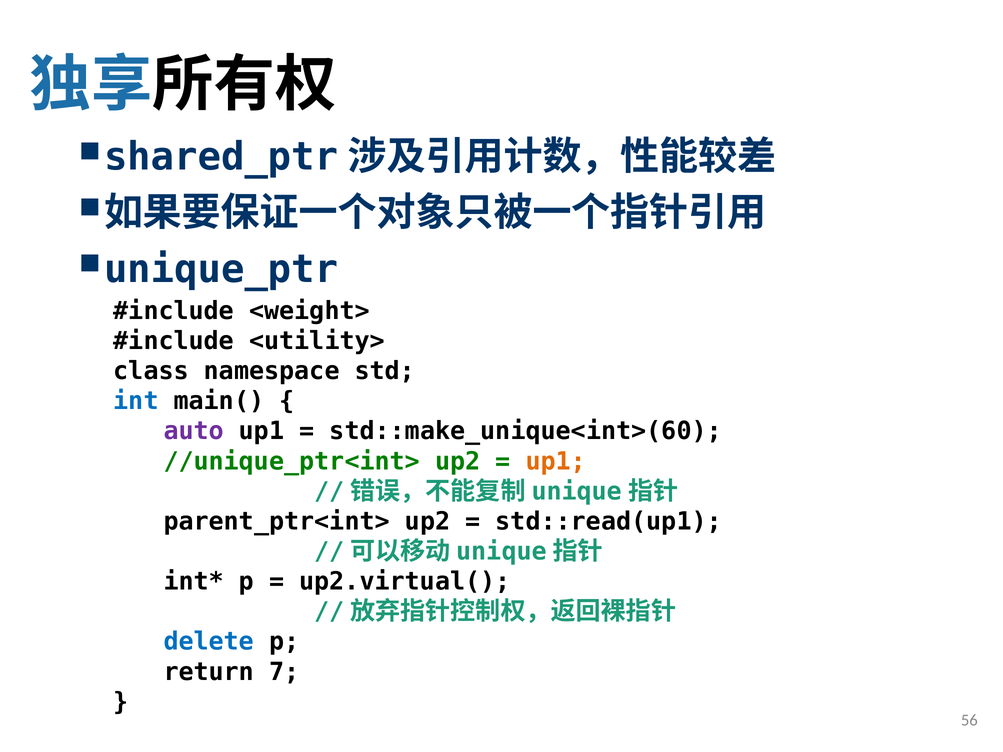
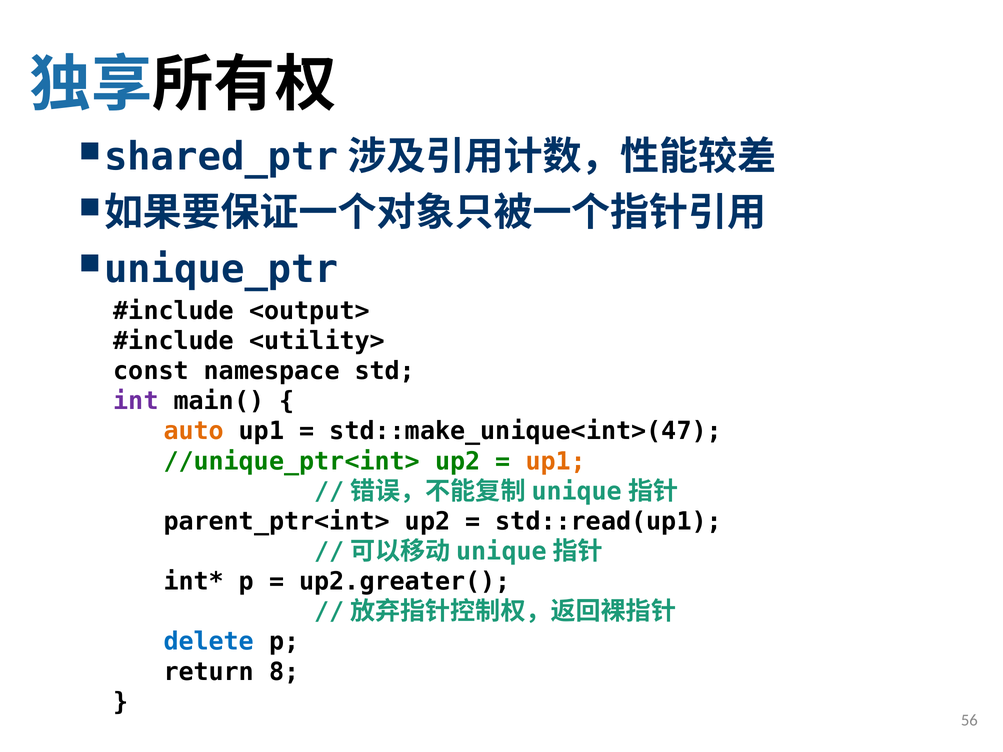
<weight>: <weight> -> <output> (309, 311)
class: class -> const (151, 371)
int colour: blue -> purple (136, 401)
auto colour: purple -> orange (194, 431)
std::make_unique<int>(60: std::make_unique<int>(60 -> std::make_unique<int>(47 (526, 431)
up2.virtual(: up2.virtual( -> up2.greater( (405, 582)
7: 7 -> 8 (284, 672)
